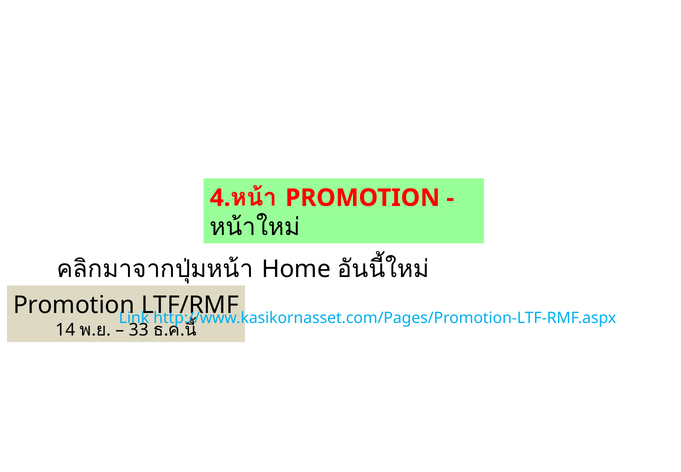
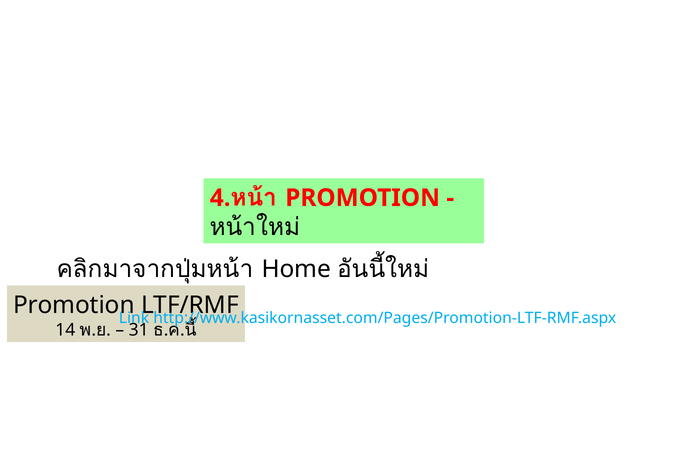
33: 33 -> 31 (139, 329)
